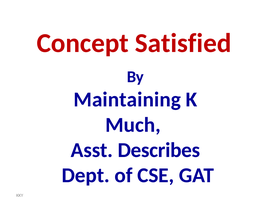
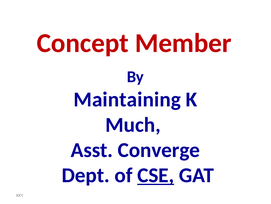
Satisfied: Satisfied -> Member (183, 43)
Describes: Describes -> Converge (159, 150)
CSE underline: none -> present (156, 175)
